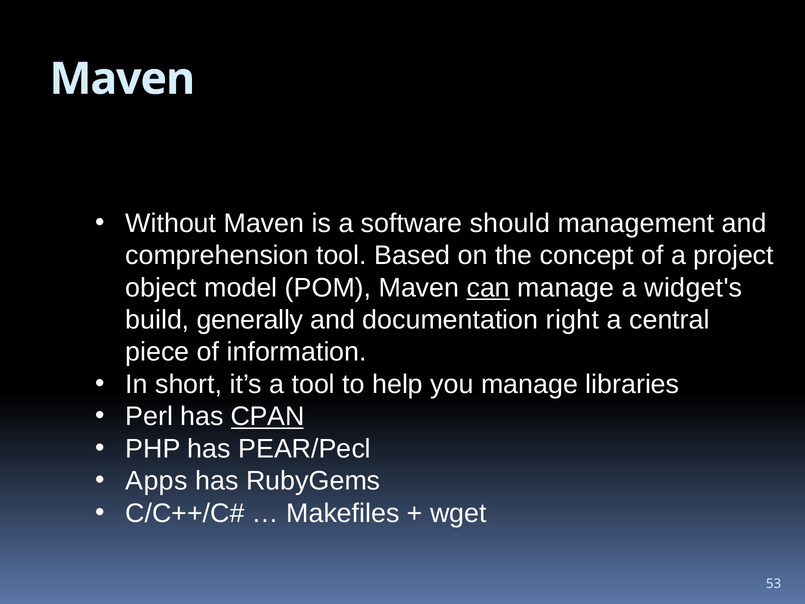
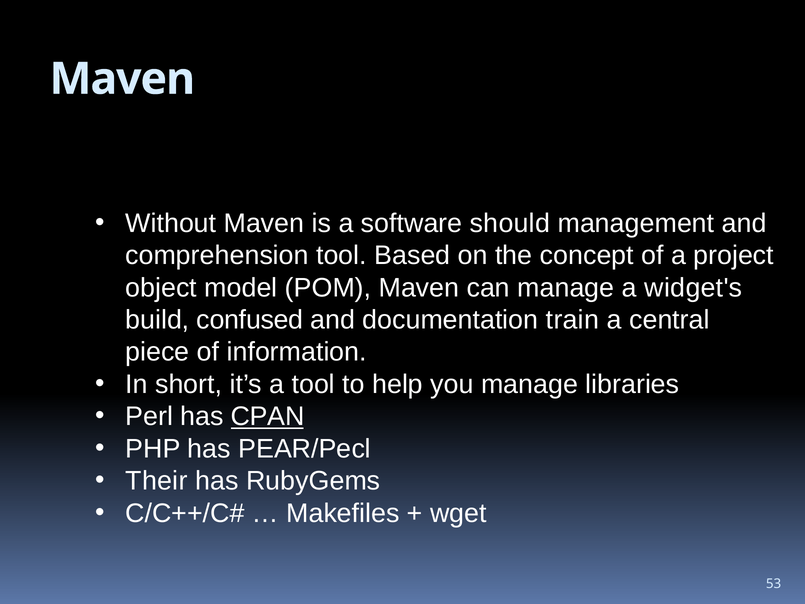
can underline: present -> none (488, 288)
generally: generally -> confused (250, 320)
right: right -> train (572, 320)
Apps: Apps -> Their (156, 481)
